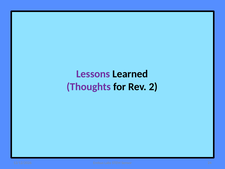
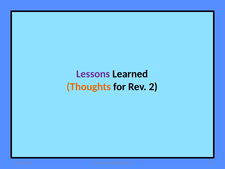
Thoughts colour: purple -> orange (89, 87)
